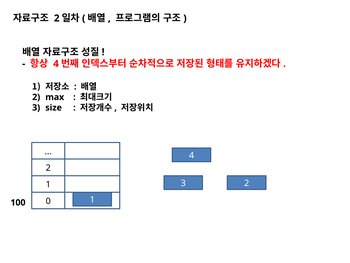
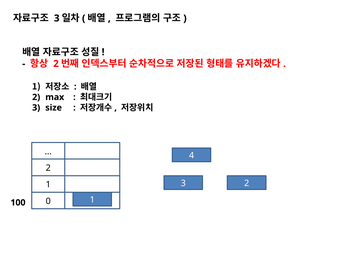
2: 2 -> 3 (57, 18)
4: 4 -> 2 (56, 64)
